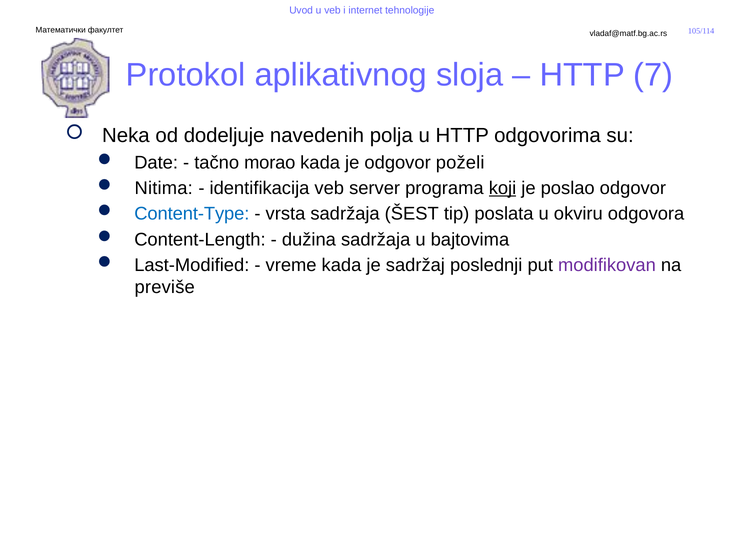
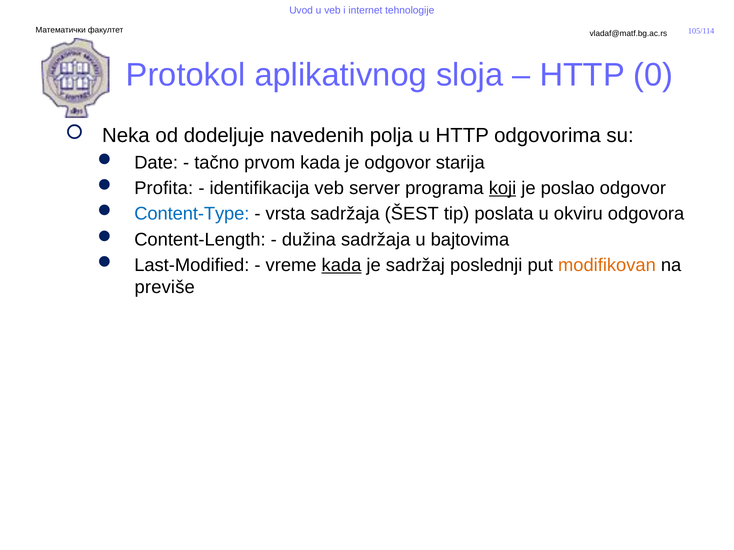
7: 7 -> 0 (653, 75)
morao: morao -> prvom (270, 163)
poželi: poželi -> starija (460, 163)
Nitima: Nitima -> Profita (164, 188)
kada underline: none -> present (341, 265)
modifikovan colour: purple -> orange (607, 265)
